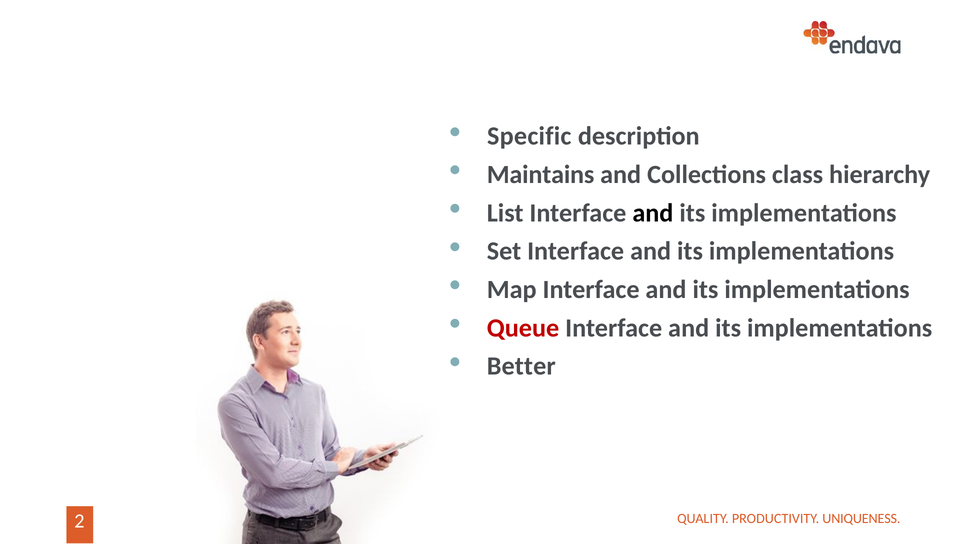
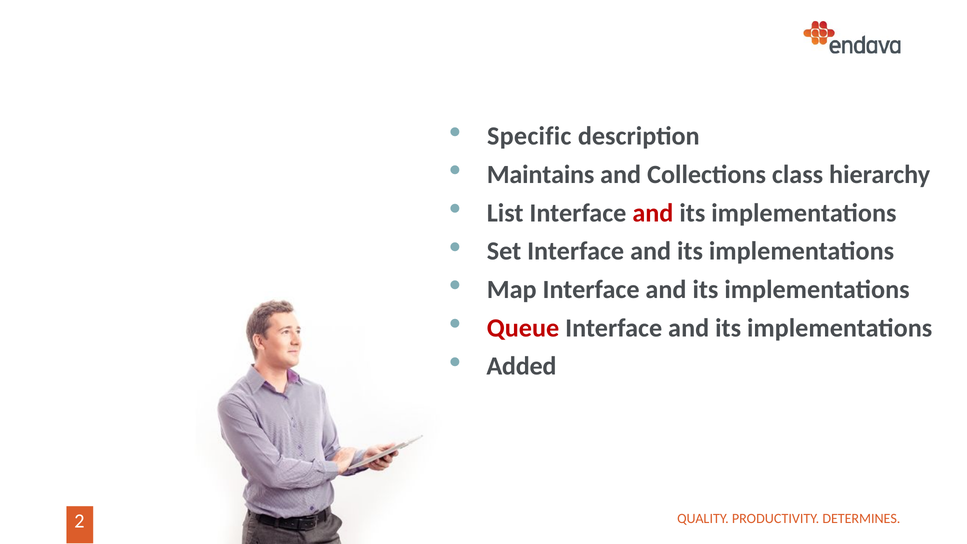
and colour: black -> red (653, 213)
Better: Better -> Added (521, 366)
UNIQUENESS: UNIQUENESS -> DETERMINES (861, 519)
